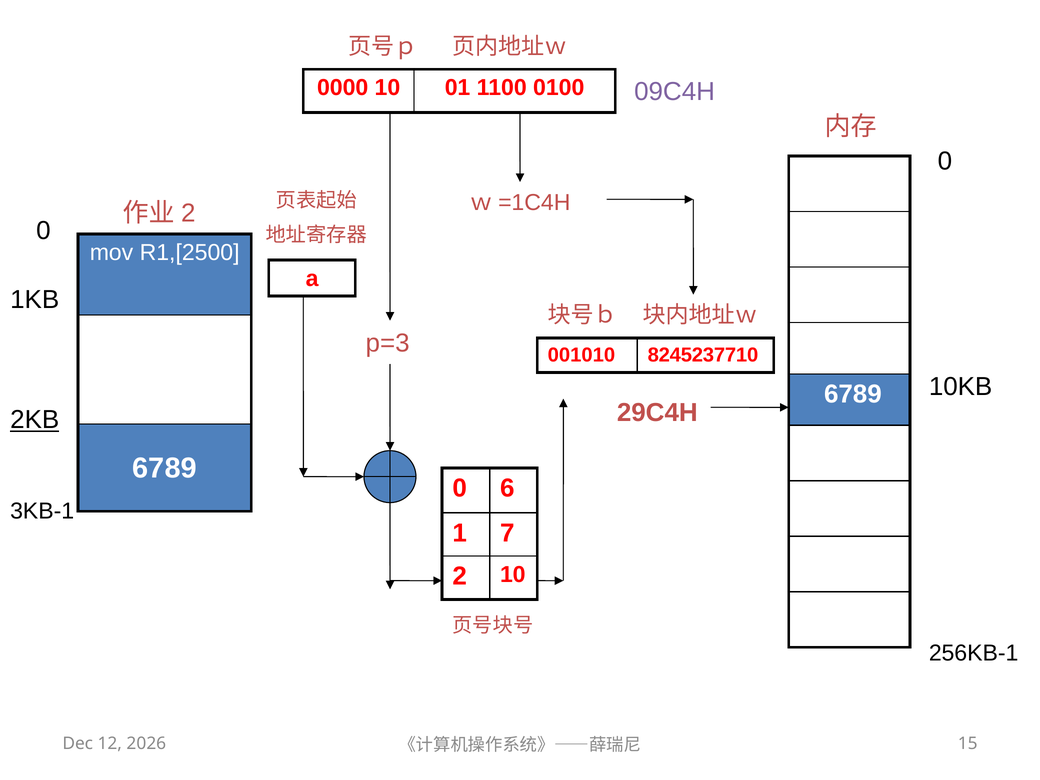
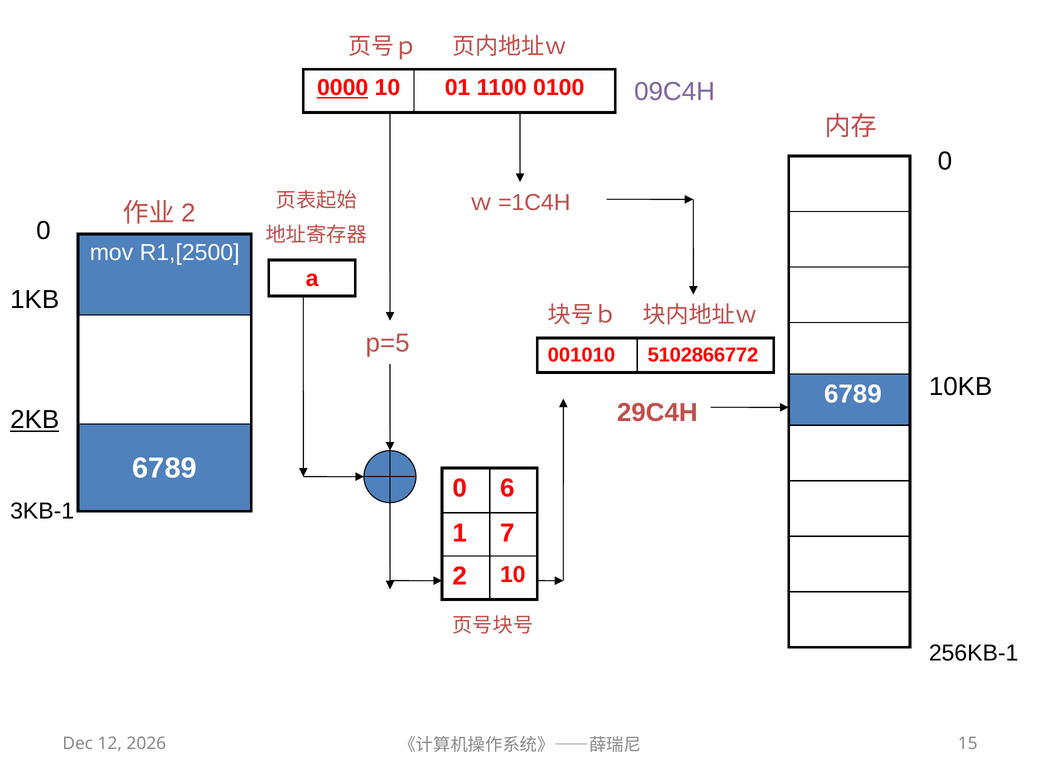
0000 underline: none -> present (343, 88)
p=3: p=3 -> p=5 (388, 343)
8245237710: 8245237710 -> 5102866772 (703, 355)
